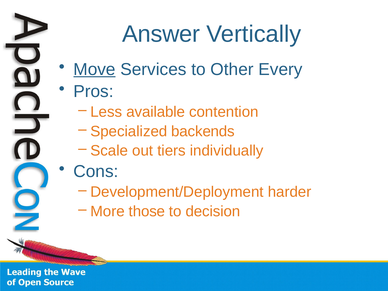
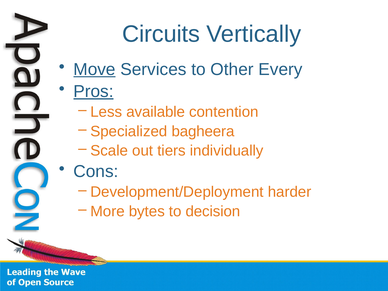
Answer: Answer -> Circuits (161, 34)
Pros underline: none -> present (94, 91)
backends: backends -> bagheera (203, 131)
those: those -> bytes (147, 211)
